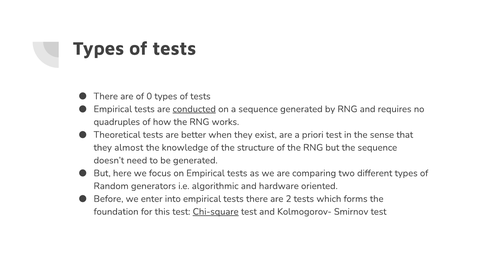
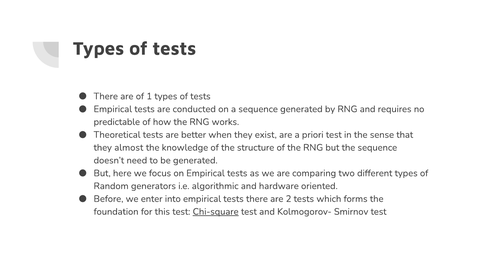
0: 0 -> 1 (149, 96)
conducted underline: present -> none (194, 109)
quadruples: quadruples -> predictable (117, 122)
